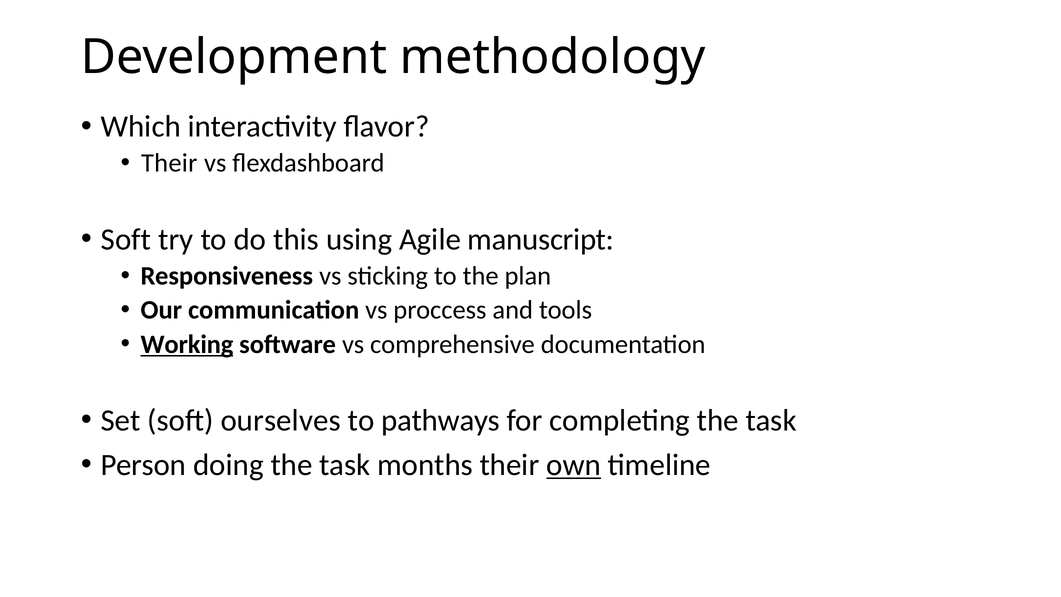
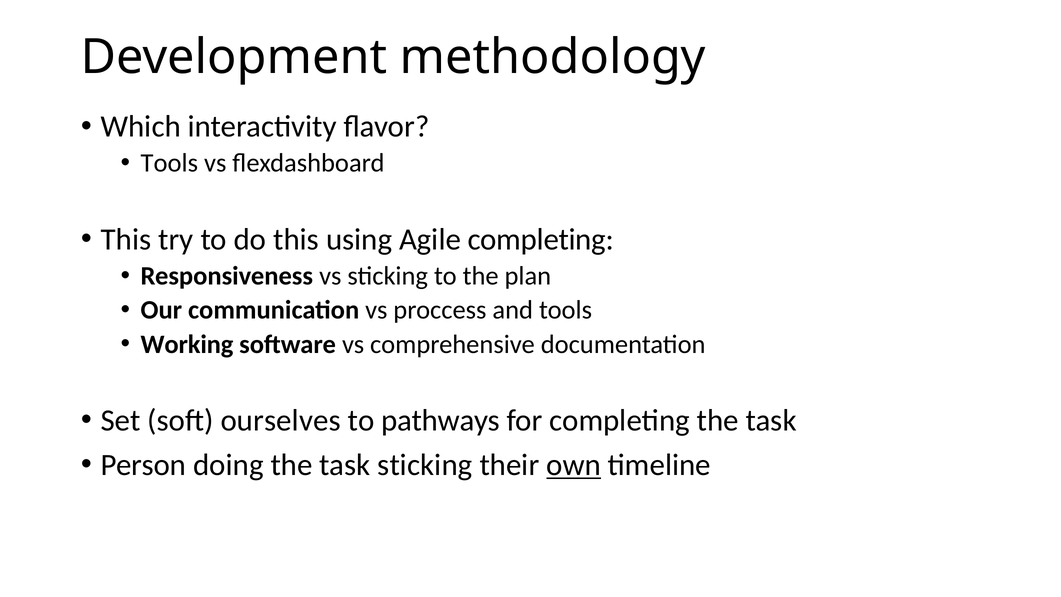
Their: Their -> Tools (169, 163)
Soft: Soft -> This (126, 239)
Agile manuscript: manuscript -> completing (541, 239)
Working underline: present -> none (187, 344)
task months: months -> sticking (425, 465)
